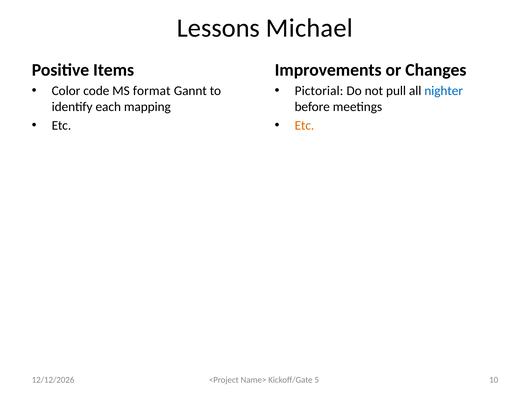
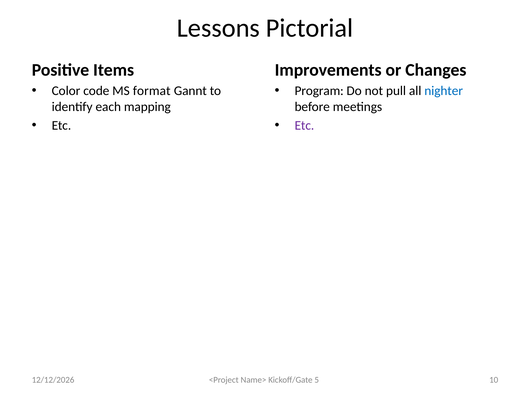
Michael: Michael -> Pictorial (310, 28)
Pictorial: Pictorial -> Program (319, 91)
Etc colour: orange -> purple (304, 125)
